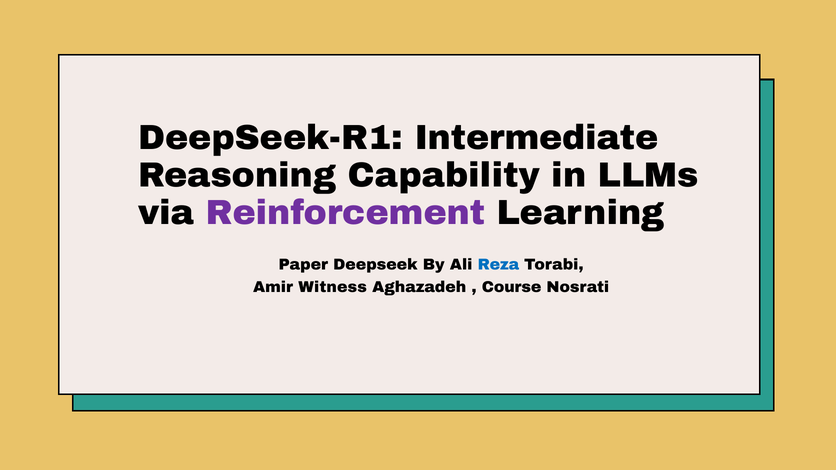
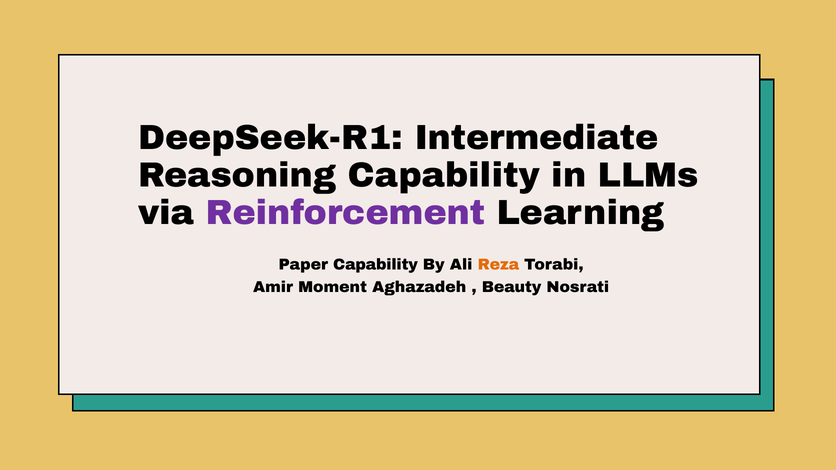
Paper Deepseek: Deepseek -> Capability (375, 265)
Reza colour: blue -> orange (498, 265)
Witness: Witness -> Moment (333, 287)
Course: Course -> Beauty (512, 287)
